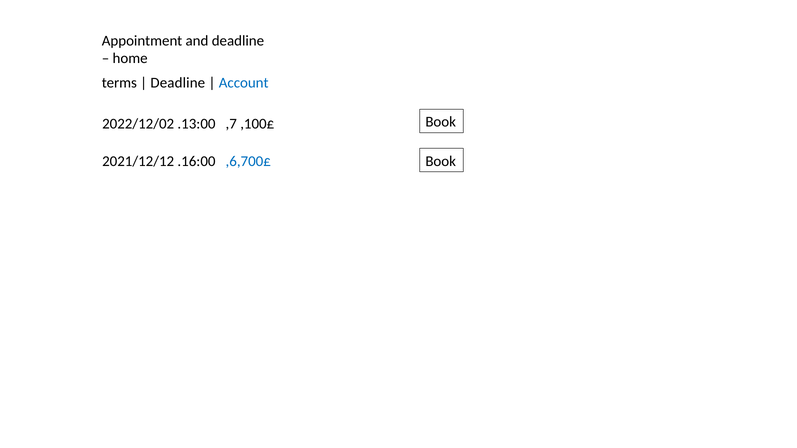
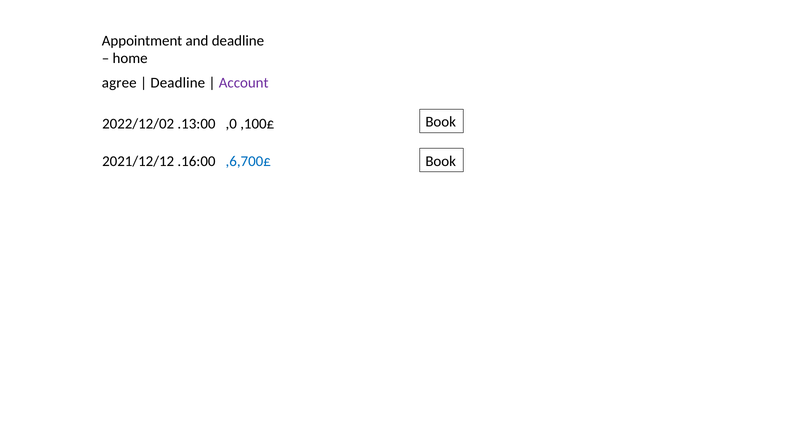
terms: terms -> agree (119, 83)
Account colour: blue -> purple (244, 83)
,7: ,7 -> ,0 (231, 124)
